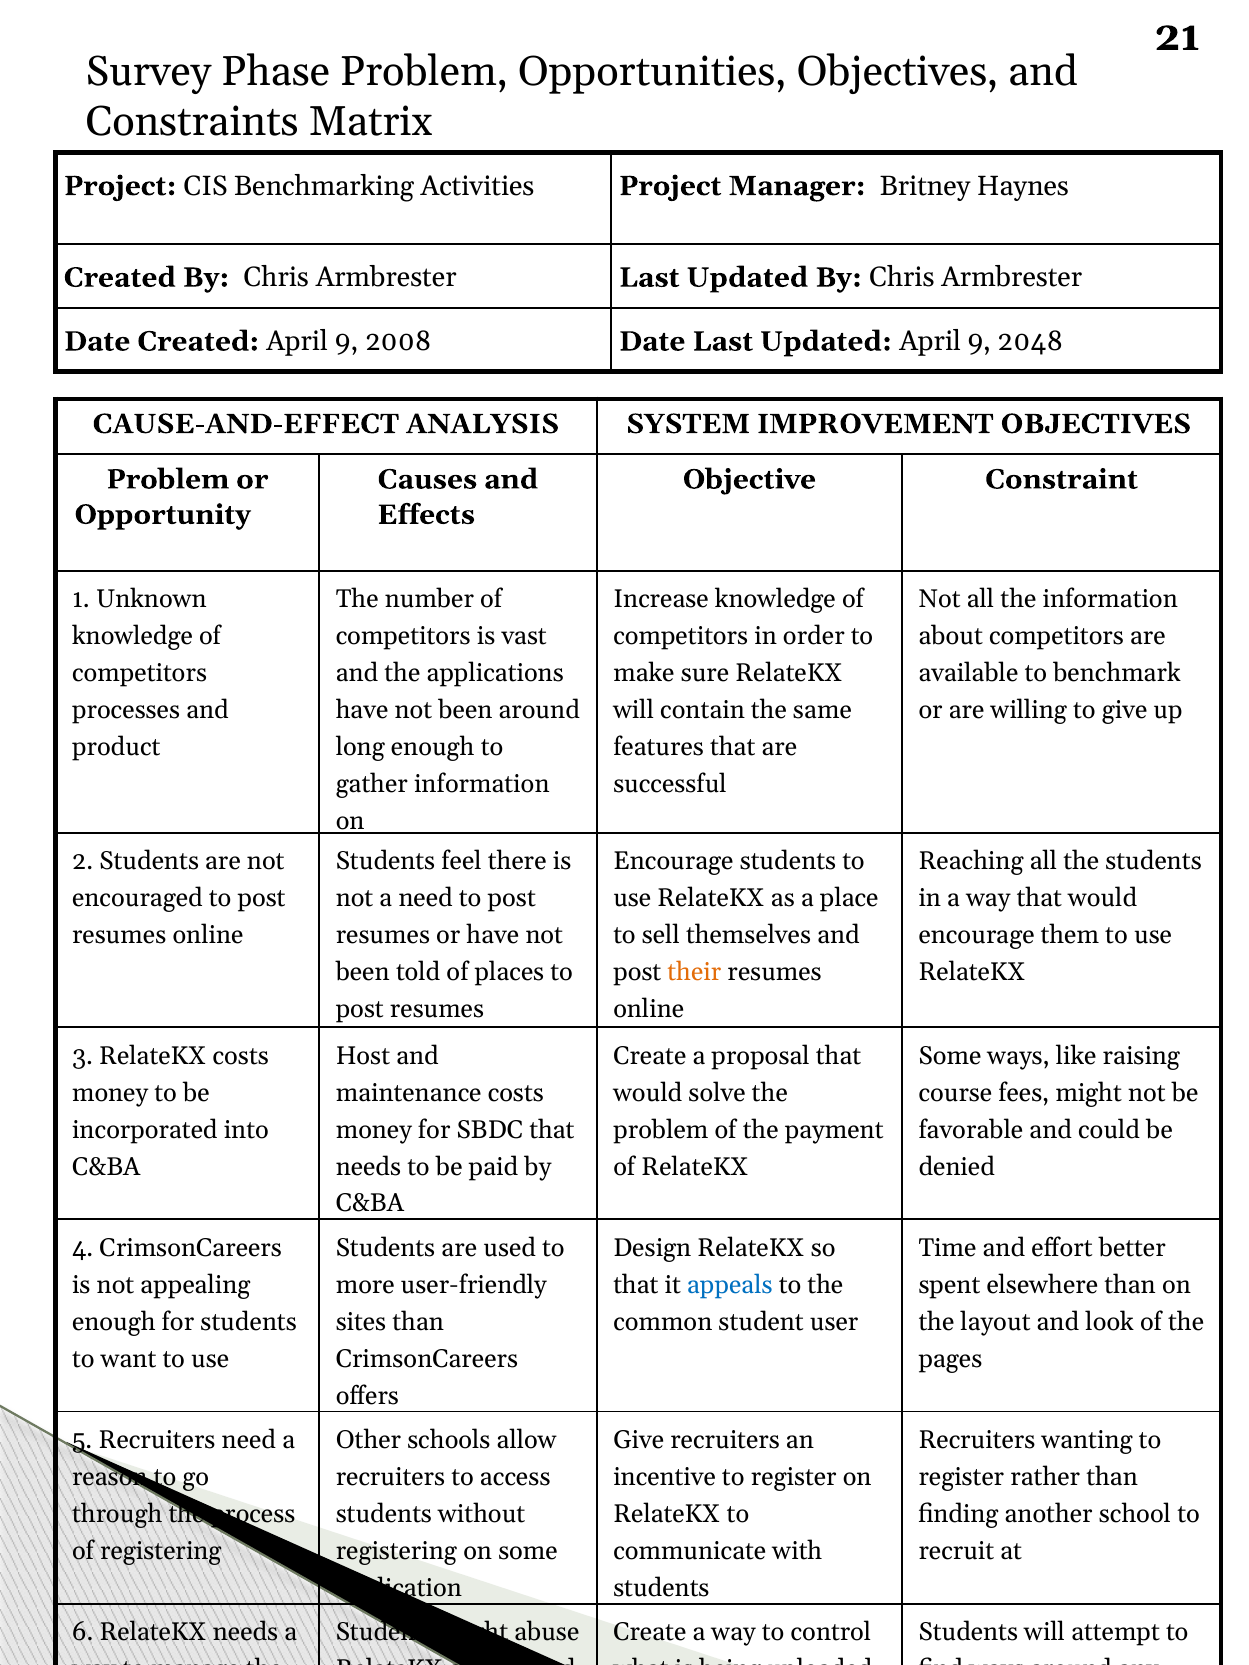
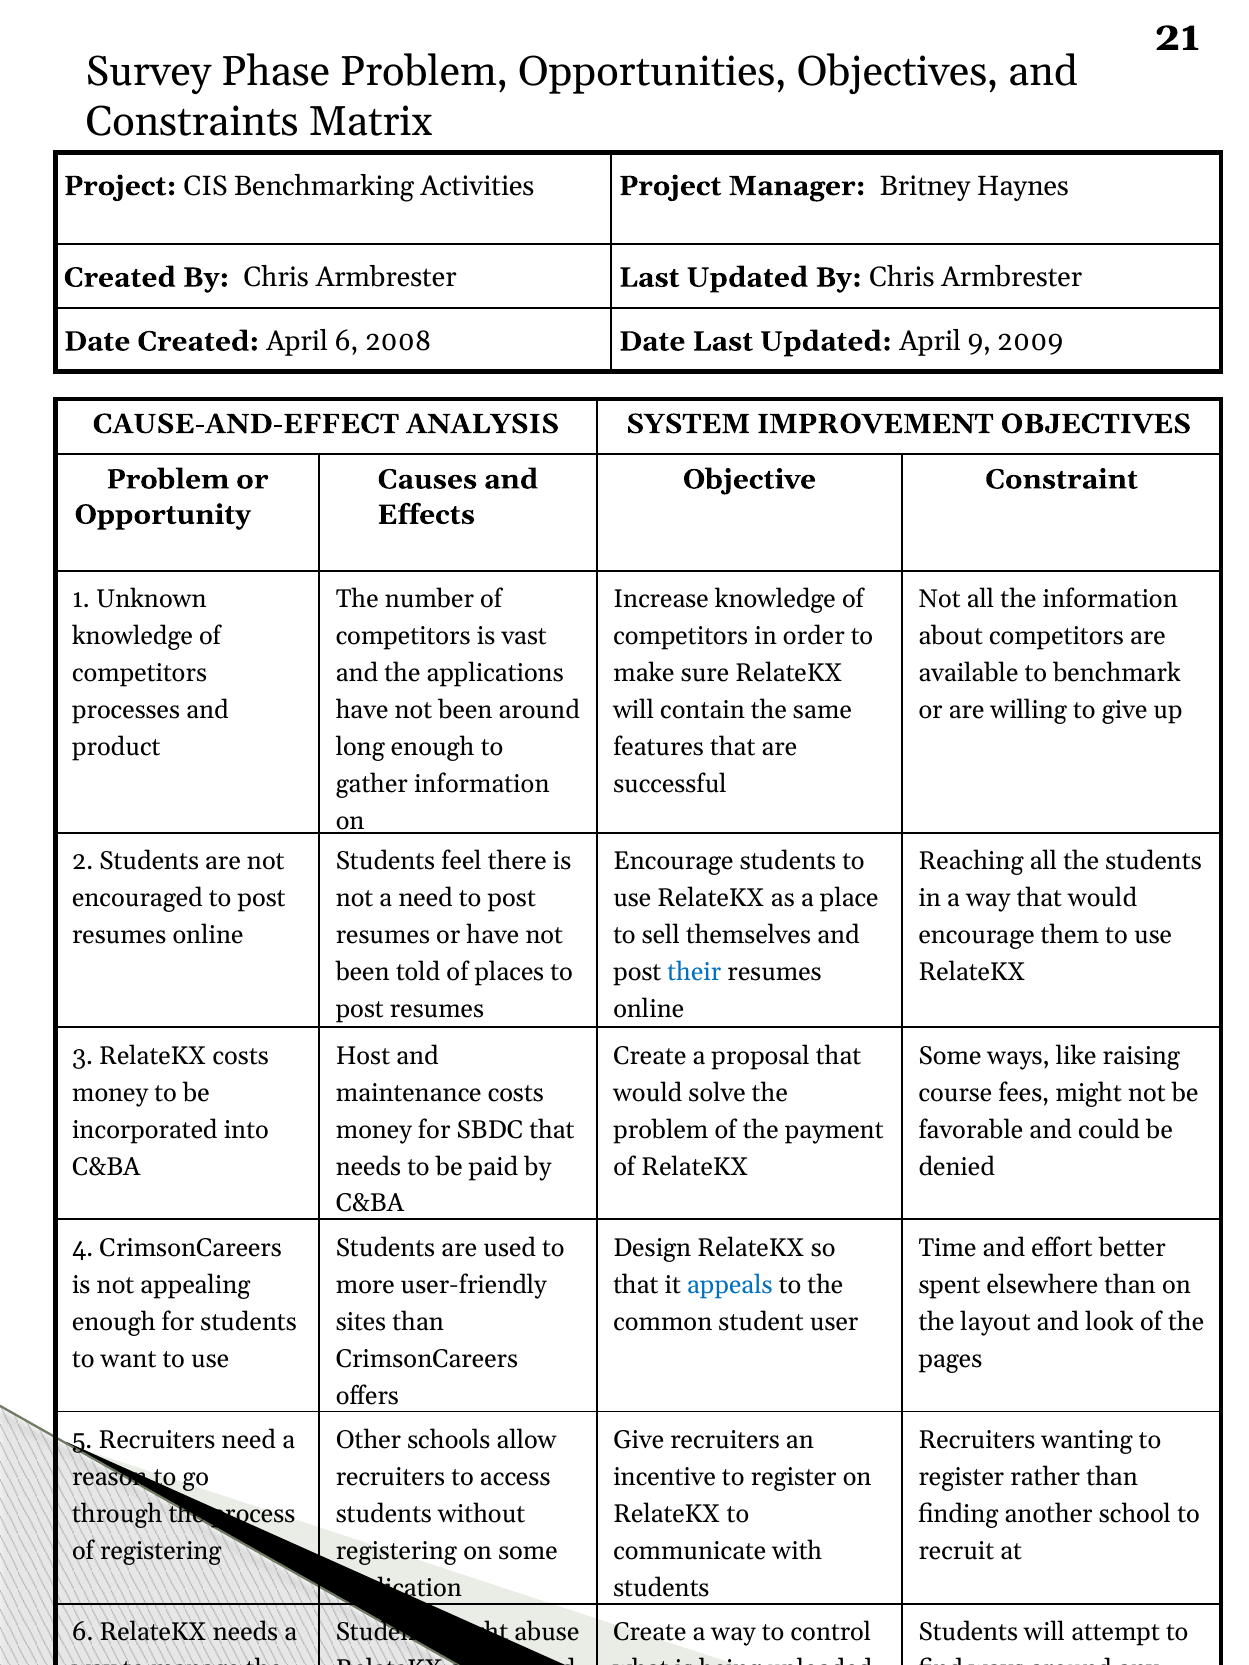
Created April 9: 9 -> 6 (347, 341)
2048: 2048 -> 2009 (1030, 341)
their colour: orange -> blue (694, 973)
